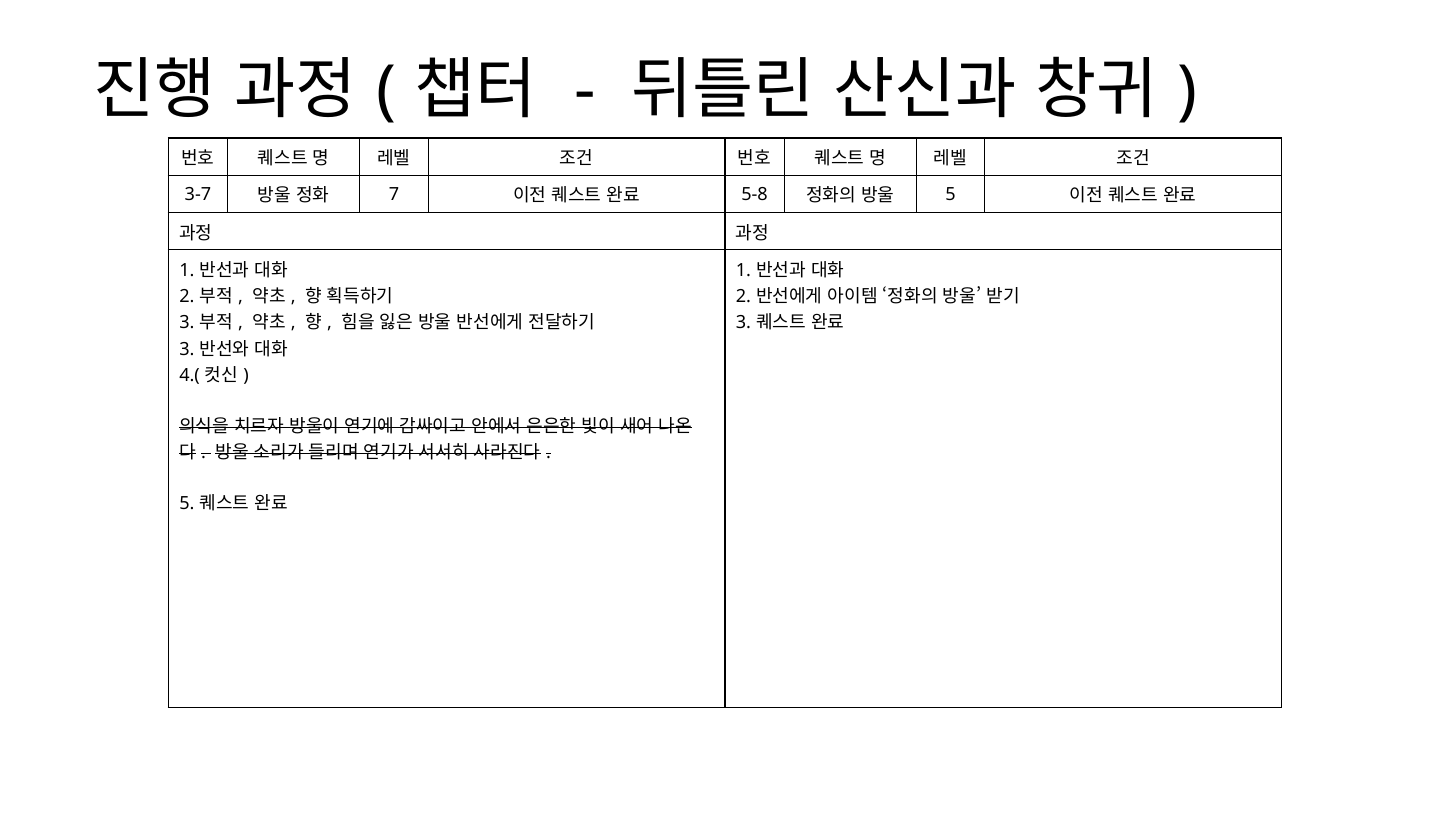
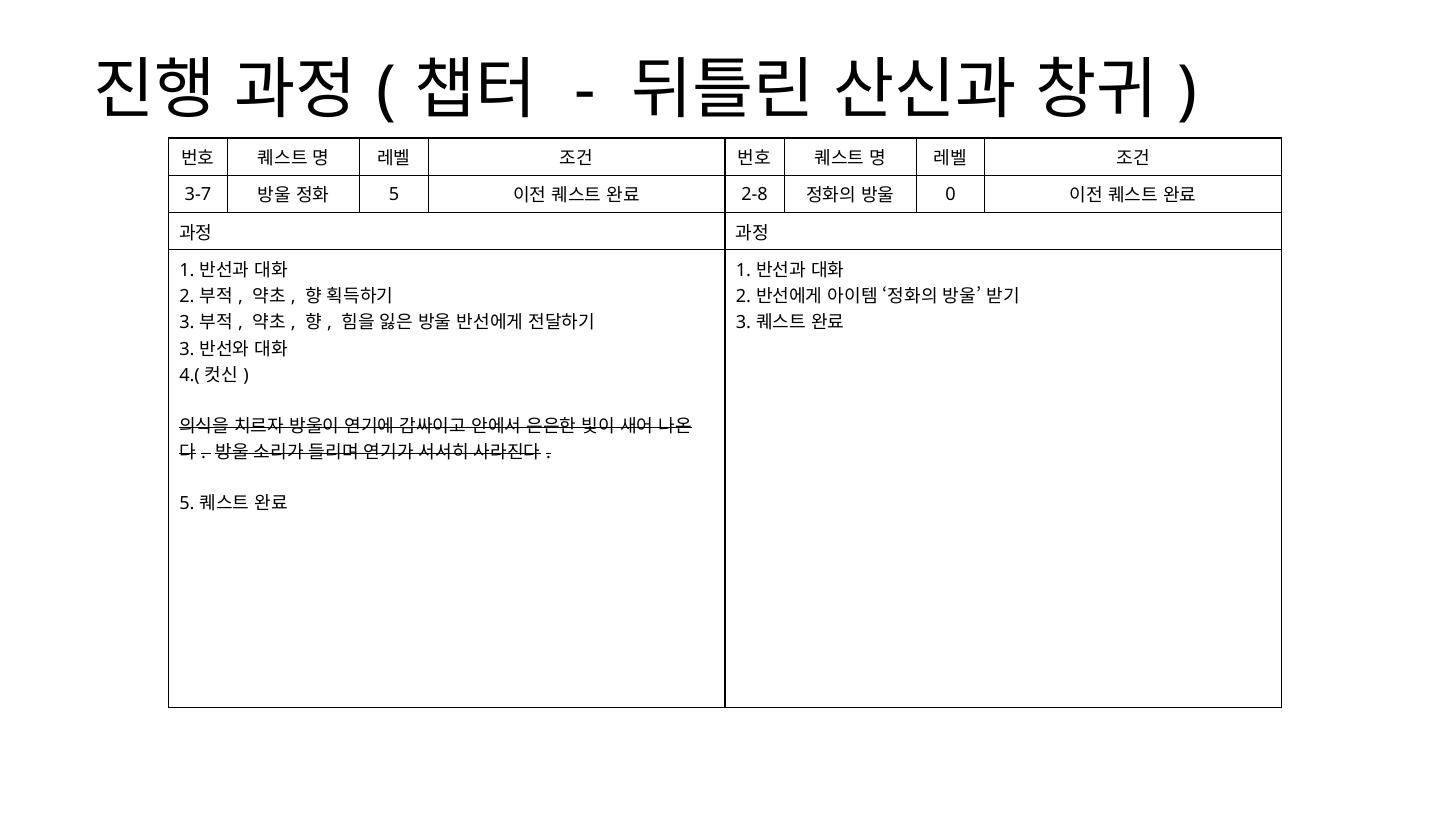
7: 7 -> 5 (394, 194)
5-8: 5-8 -> 2-8 (755, 194)
5: 5 -> 0 (951, 194)
